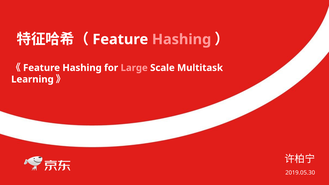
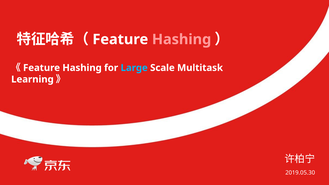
Large colour: pink -> light blue (134, 68)
